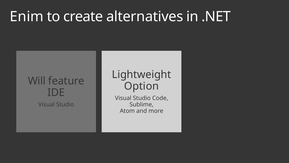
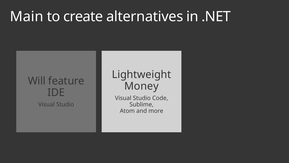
Enim: Enim -> Main (27, 17)
Option: Option -> Money (141, 86)
